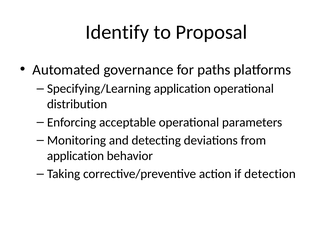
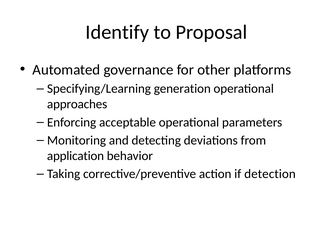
paths: paths -> other (214, 70)
Specifying/Learning application: application -> generation (182, 89)
distribution: distribution -> approaches (77, 105)
